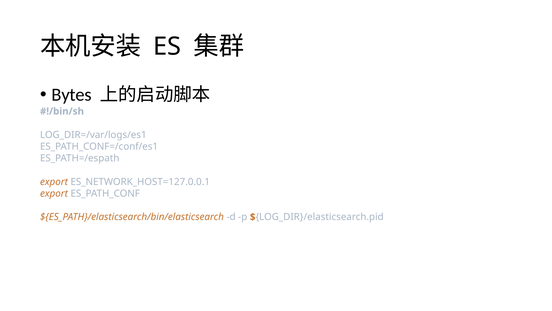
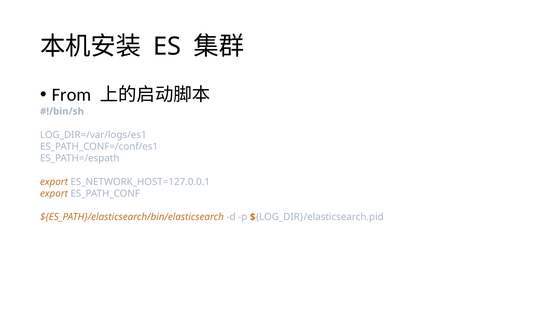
Bytes: Bytes -> From (71, 95)
